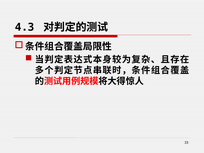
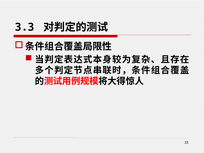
4.3: 4.3 -> 3.3 (25, 27)
